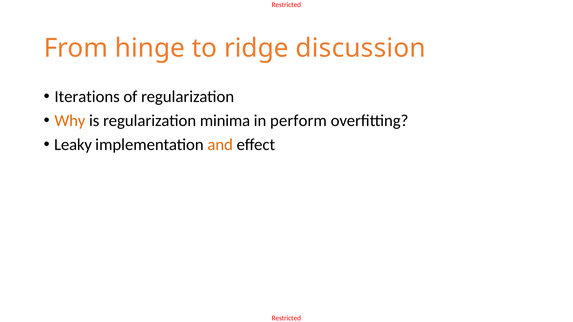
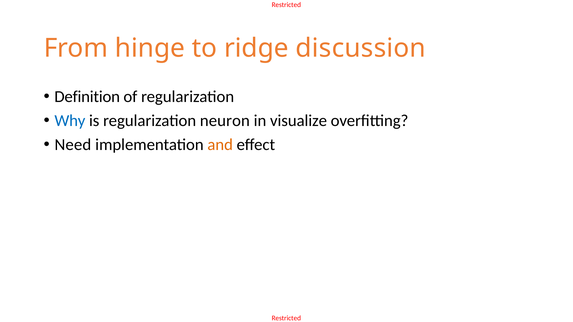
Iterations: Iterations -> Definition (87, 97)
Why colour: orange -> blue (70, 121)
minima: minima -> neuron (225, 121)
perform: perform -> visualize (299, 121)
Leaky: Leaky -> Need (73, 145)
